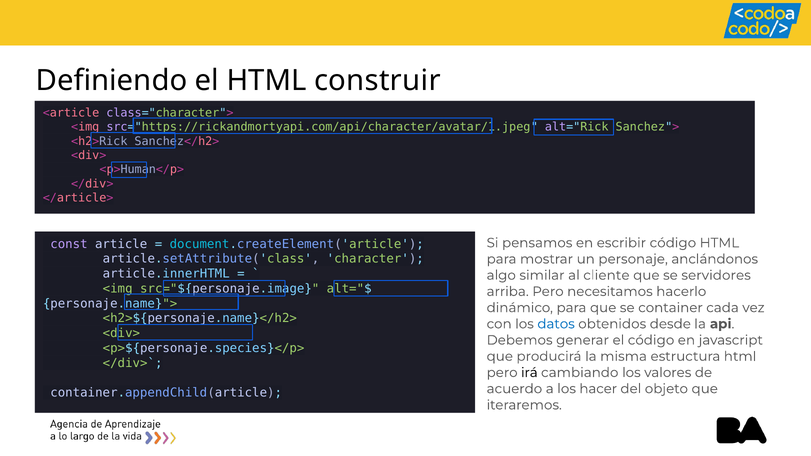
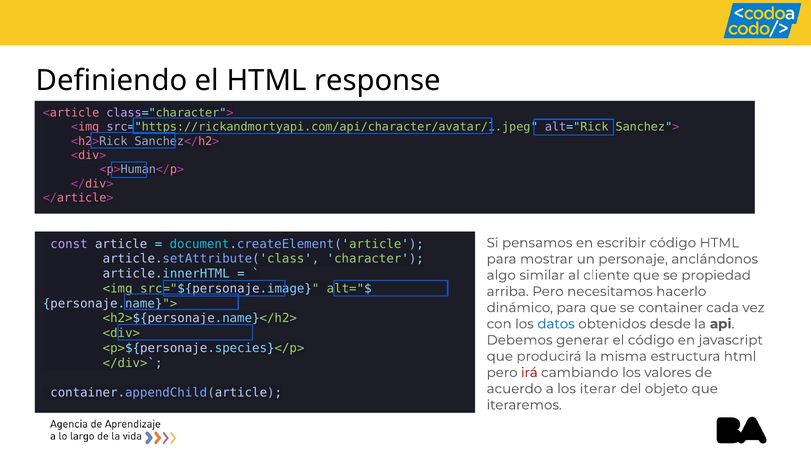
construir: construir -> response (378, 81)
servidores: servidores -> propiedad (716, 275)
irá colour: black -> red (529, 373)
hacer: hacer -> iterar (598, 389)
